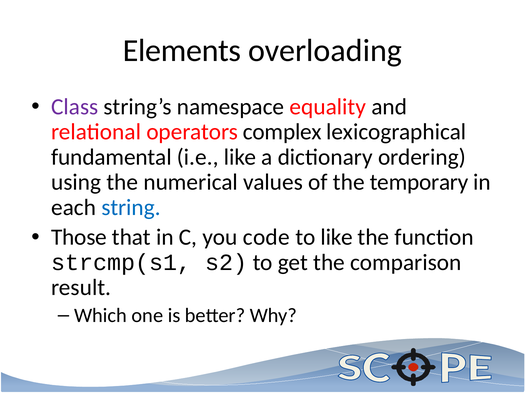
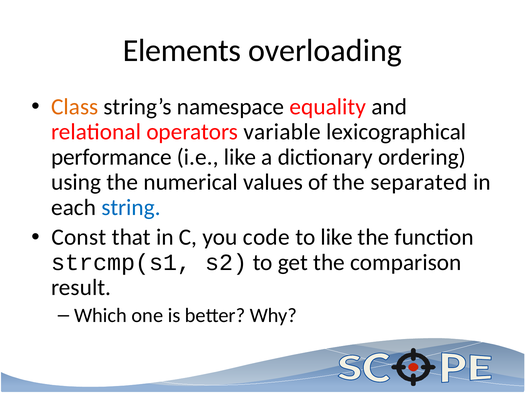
Class colour: purple -> orange (75, 107)
complex: complex -> variable (282, 132)
fundamental: fundamental -> performance (112, 157)
temporary: temporary -> separated (419, 183)
Those: Those -> Const (79, 238)
